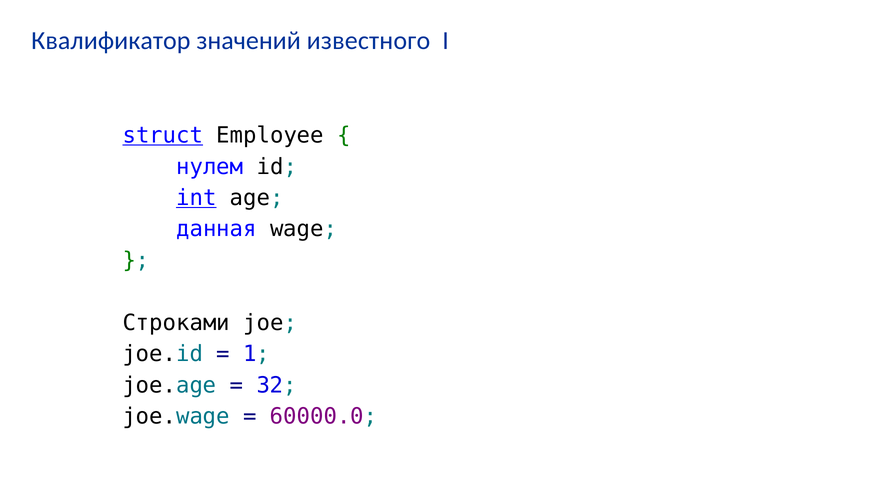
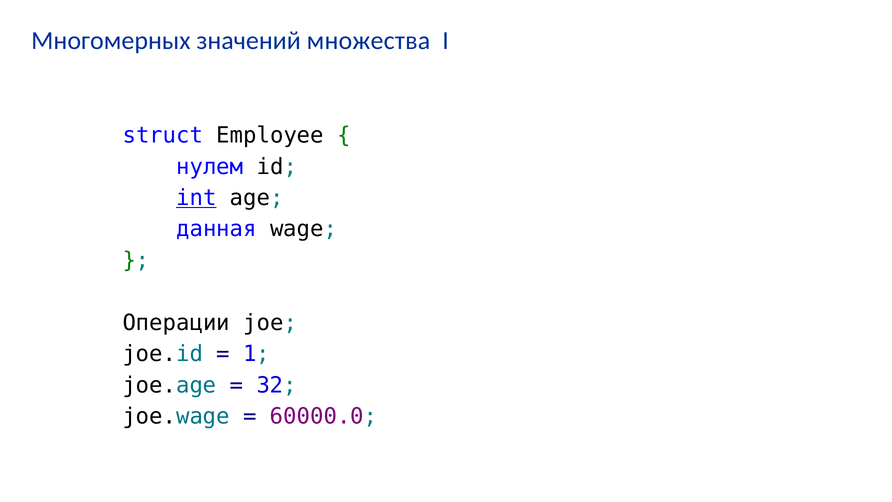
Квалификатор: Квалификатор -> Многомерных (111, 41)
известного: известного -> множества (368, 41)
struct underline: present -> none (163, 135)
Строками: Строками -> Операции (176, 323)
